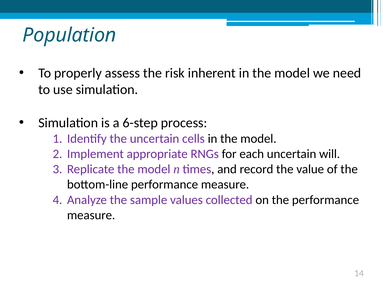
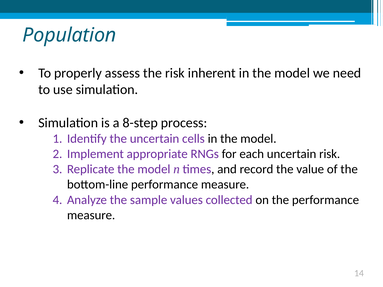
6-step: 6-step -> 8-step (140, 123)
uncertain will: will -> risk (330, 154)
